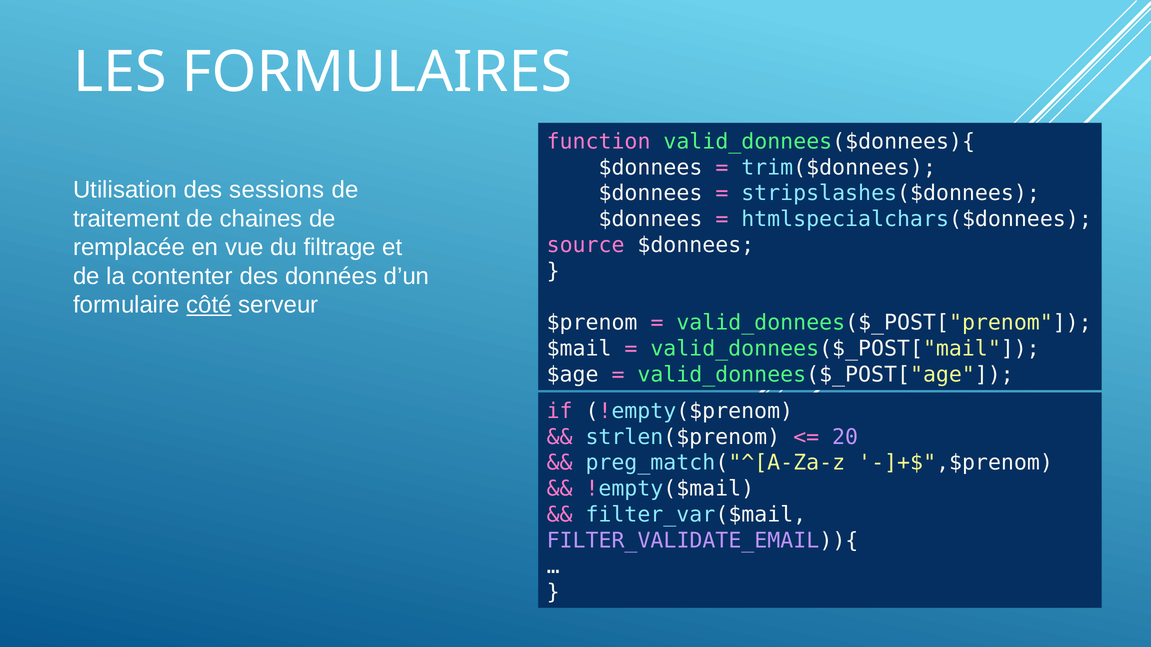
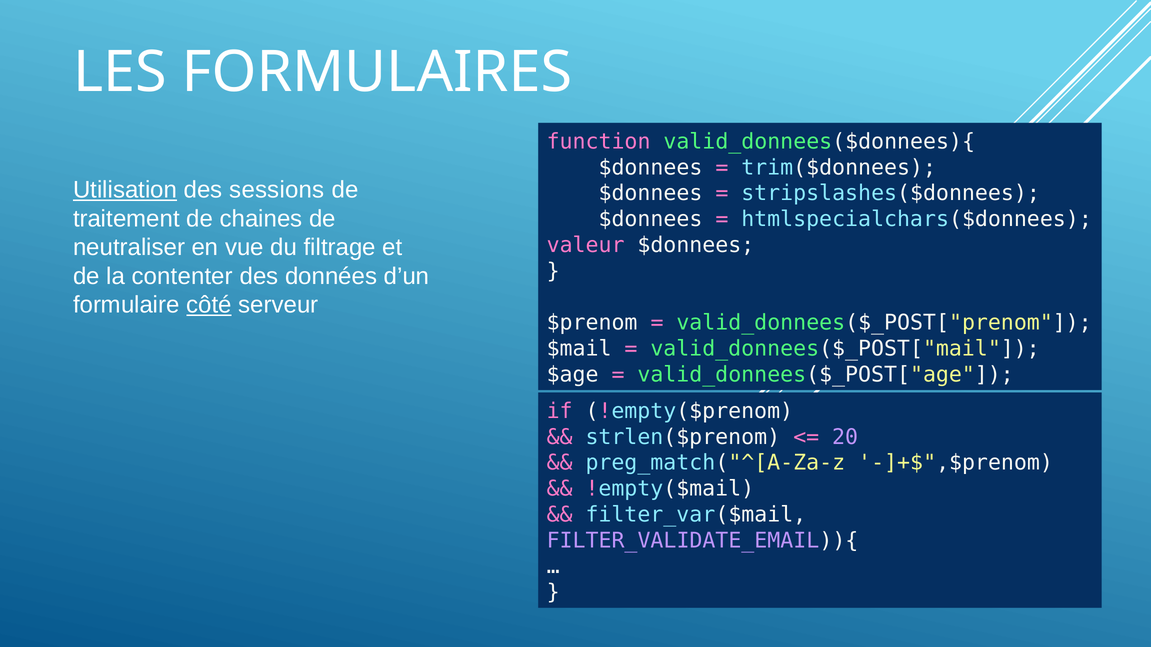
Utilisation underline: none -> present (125, 190)
source: source -> valeur (586, 245)
remplacée: remplacée -> neutraliser (129, 248)
